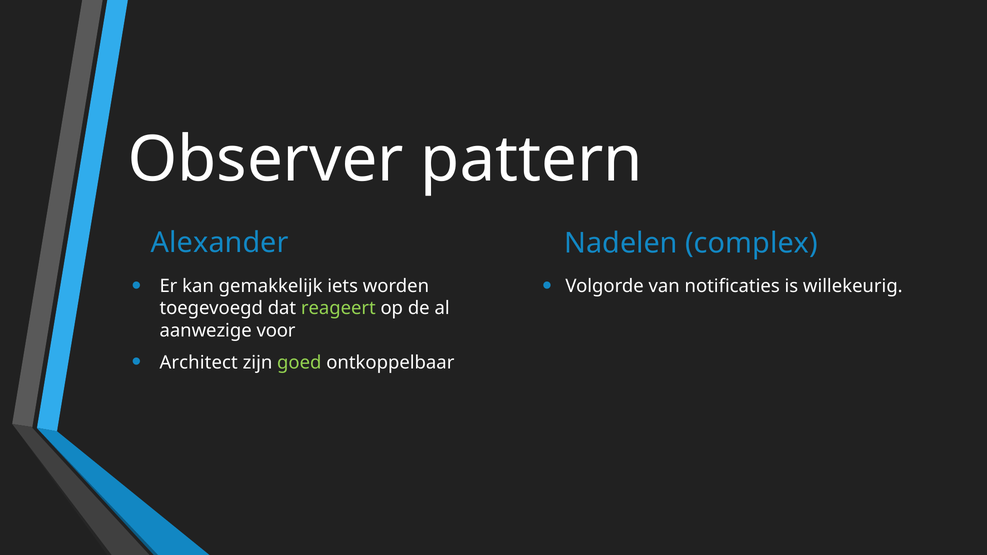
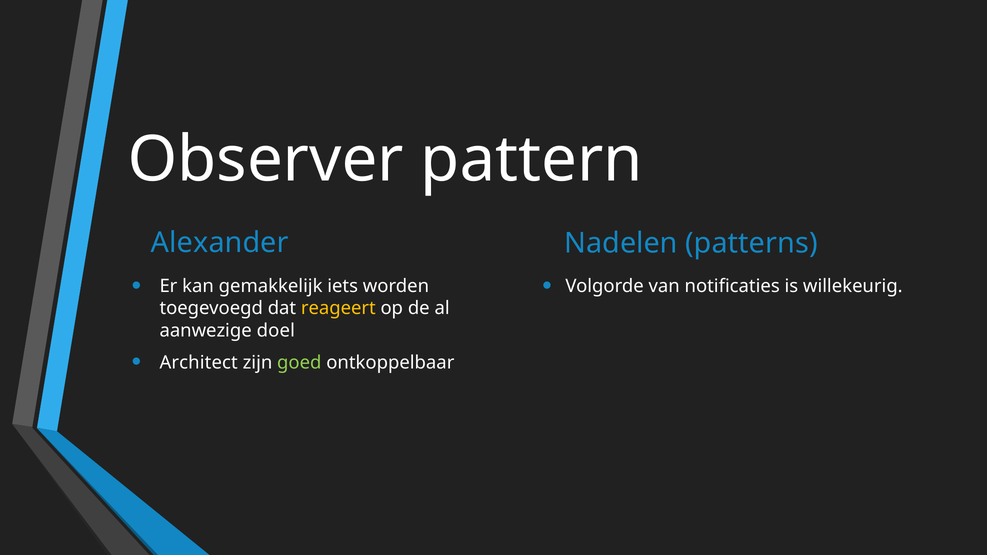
complex: complex -> patterns (751, 244)
reageert colour: light green -> yellow (338, 308)
voor: voor -> doel (276, 331)
